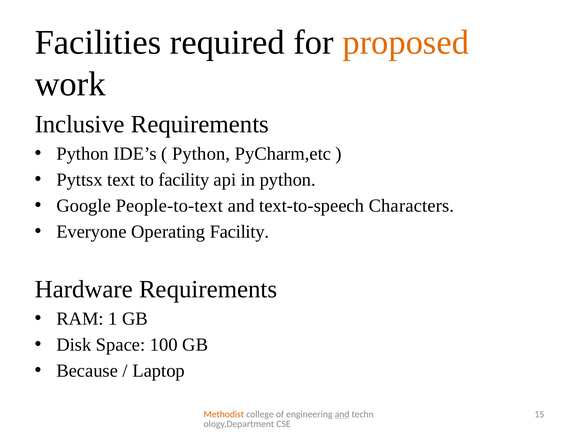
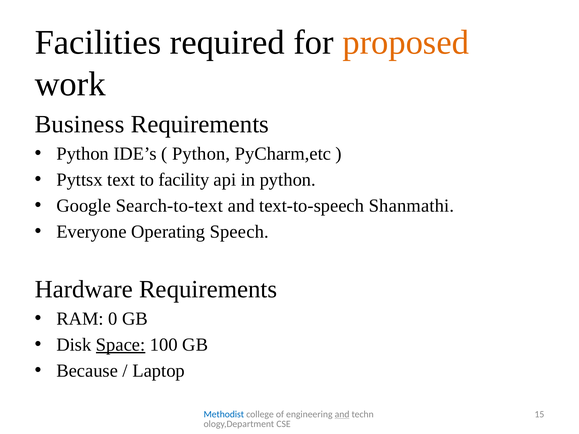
Inclusive: Inclusive -> Business (80, 124)
People-to-text: People-to-text -> Search-to-text (169, 206)
Characters: Characters -> Shanmathi (411, 206)
Operating Facility: Facility -> Speech (239, 232)
1: 1 -> 0 (113, 319)
Space underline: none -> present (121, 345)
Methodist colour: orange -> blue (224, 415)
